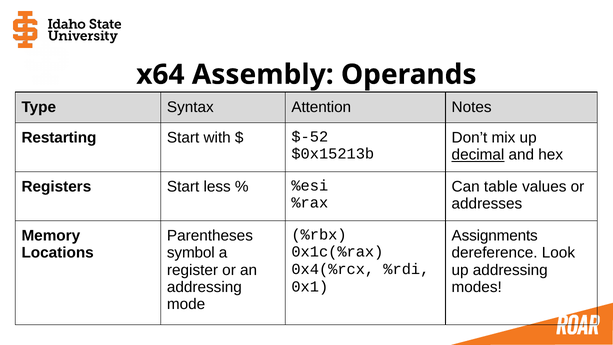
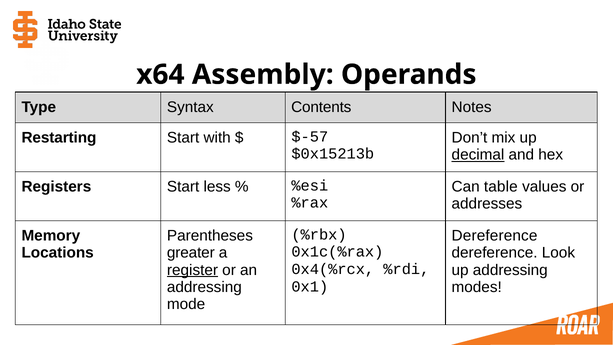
Attention: Attention -> Contents (321, 107)
$-52: $-52 -> $-57 (310, 136)
Assignments: Assignments -> Dereference (495, 236)
symbol: symbol -> greater (191, 253)
register underline: none -> present (193, 270)
